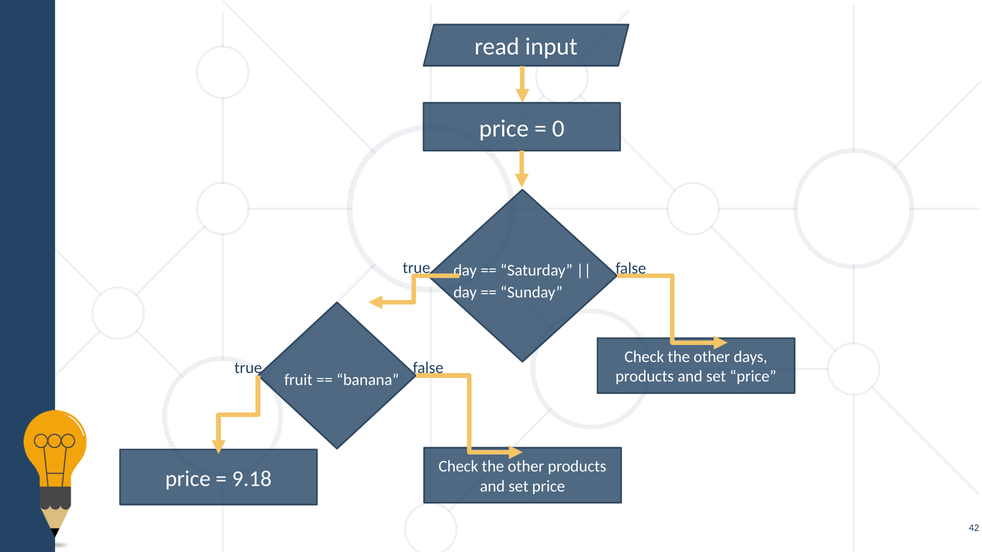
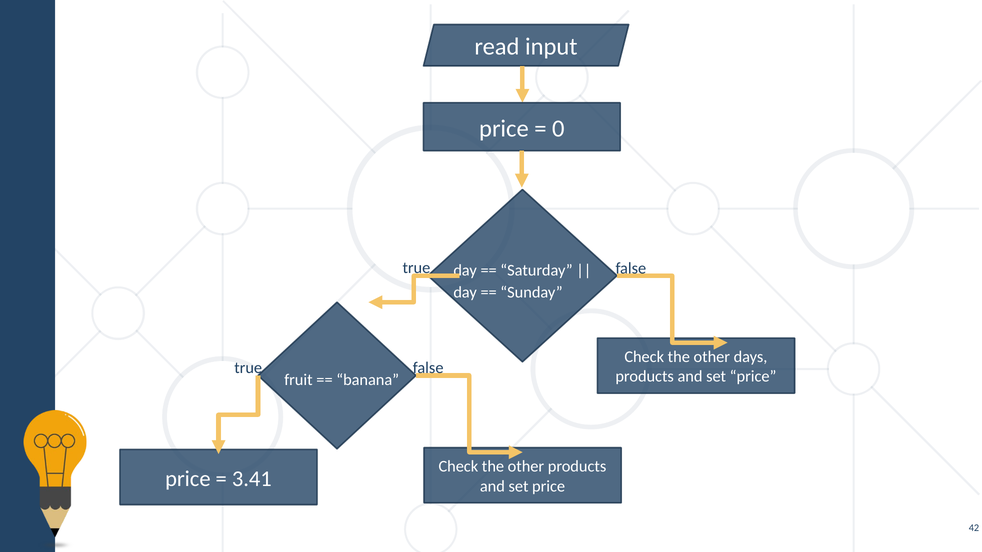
9.18: 9.18 -> 3.41 (252, 479)
